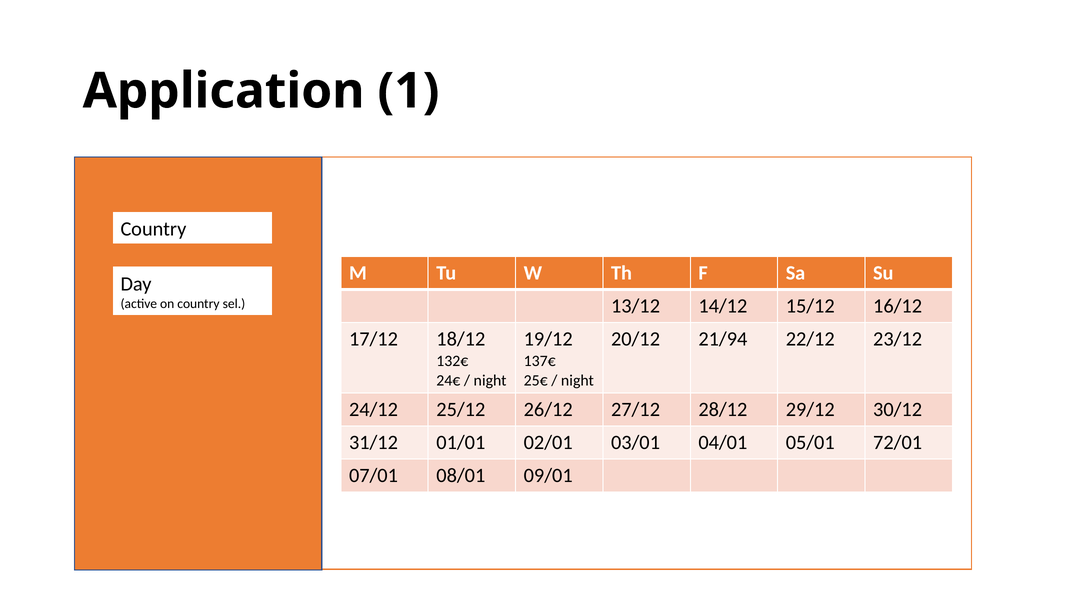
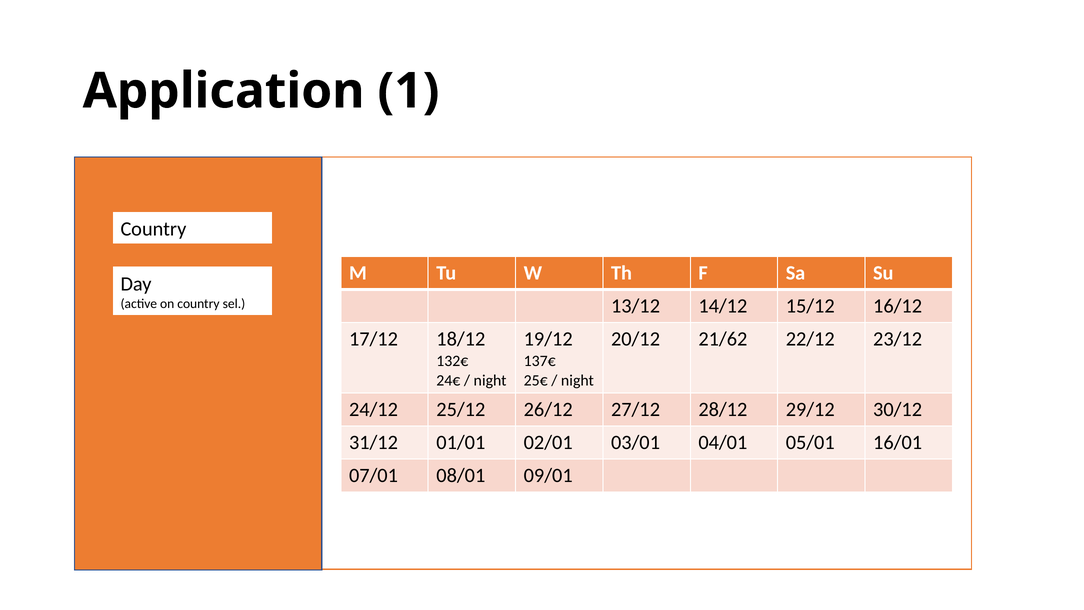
21/94: 21/94 -> 21/62 (723, 339)
72/01: 72/01 -> 16/01 (898, 443)
